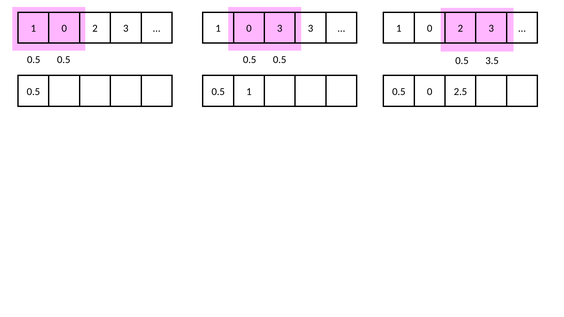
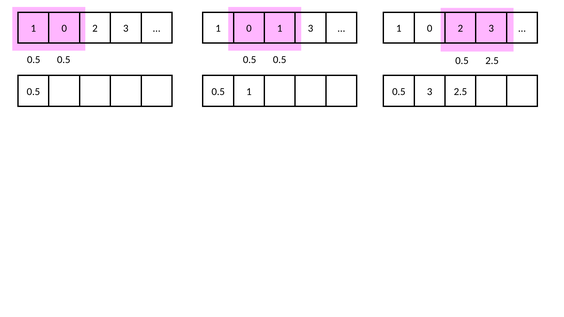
0 3: 3 -> 1 (280, 28)
0.5 3.5: 3.5 -> 2.5 (492, 61)
0.5 0: 0 -> 3 (430, 92)
